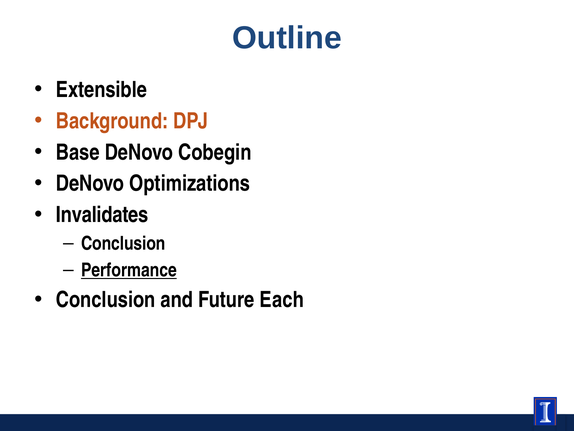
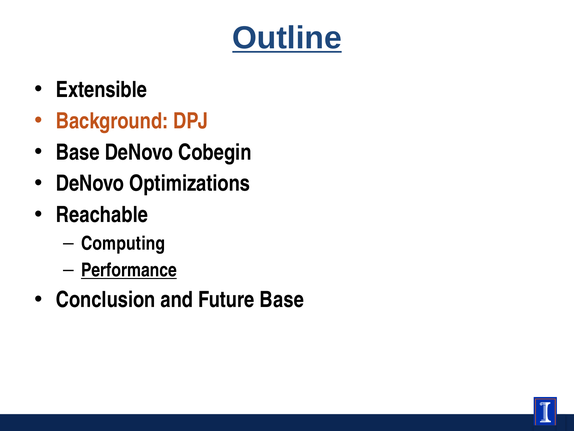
Outline underline: none -> present (287, 38)
Invalidates: Invalidates -> Reachable (102, 215)
Conclusion: Conclusion -> Computing (123, 243)
Future Each: Each -> Base (282, 300)
